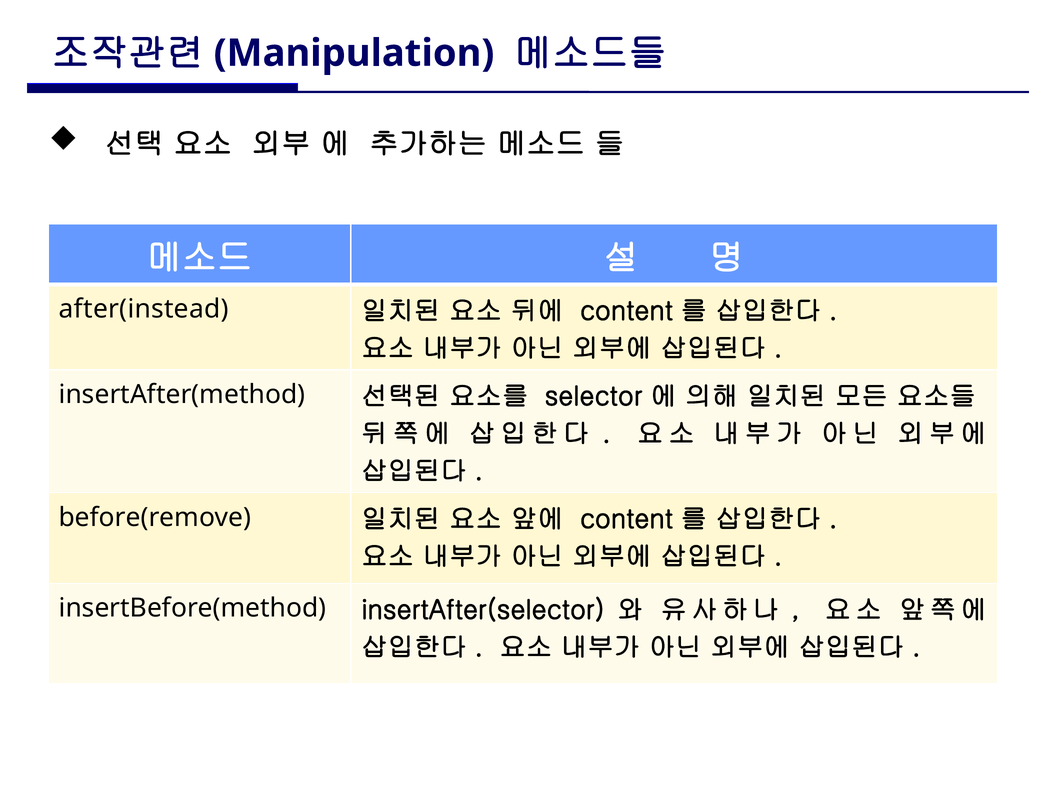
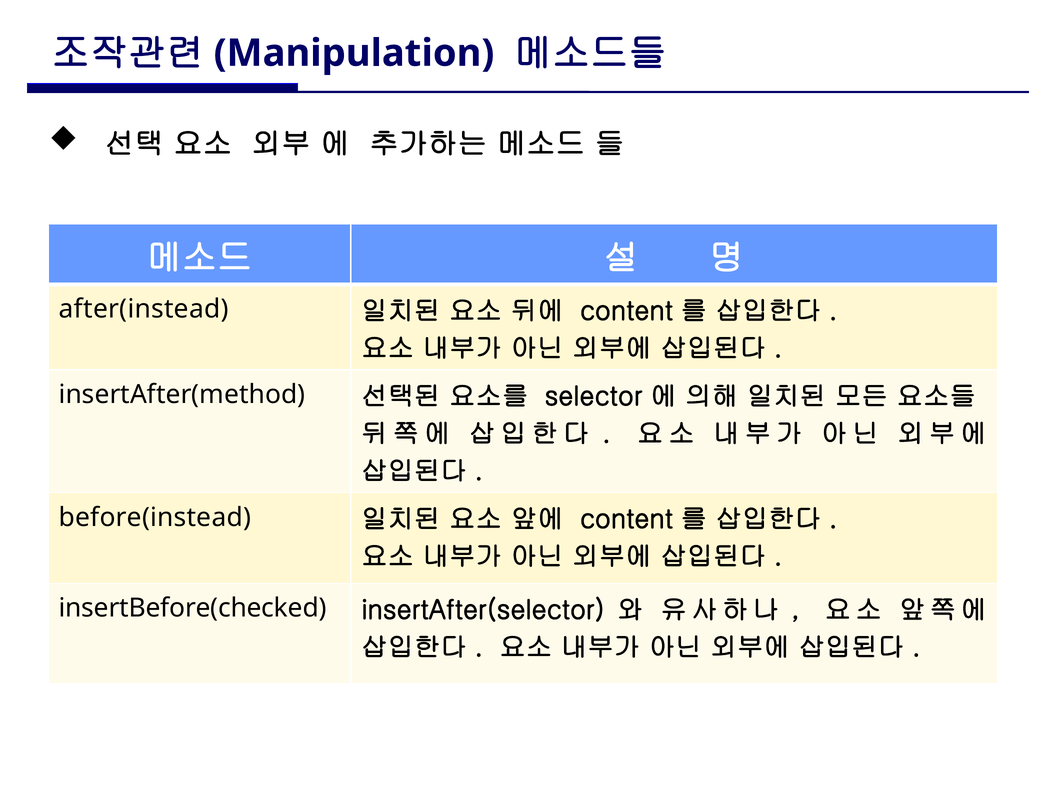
before(remove: before(remove -> before(instead (155, 517)
insertBefore(method: insertBefore(method -> insertBefore(checked (193, 608)
